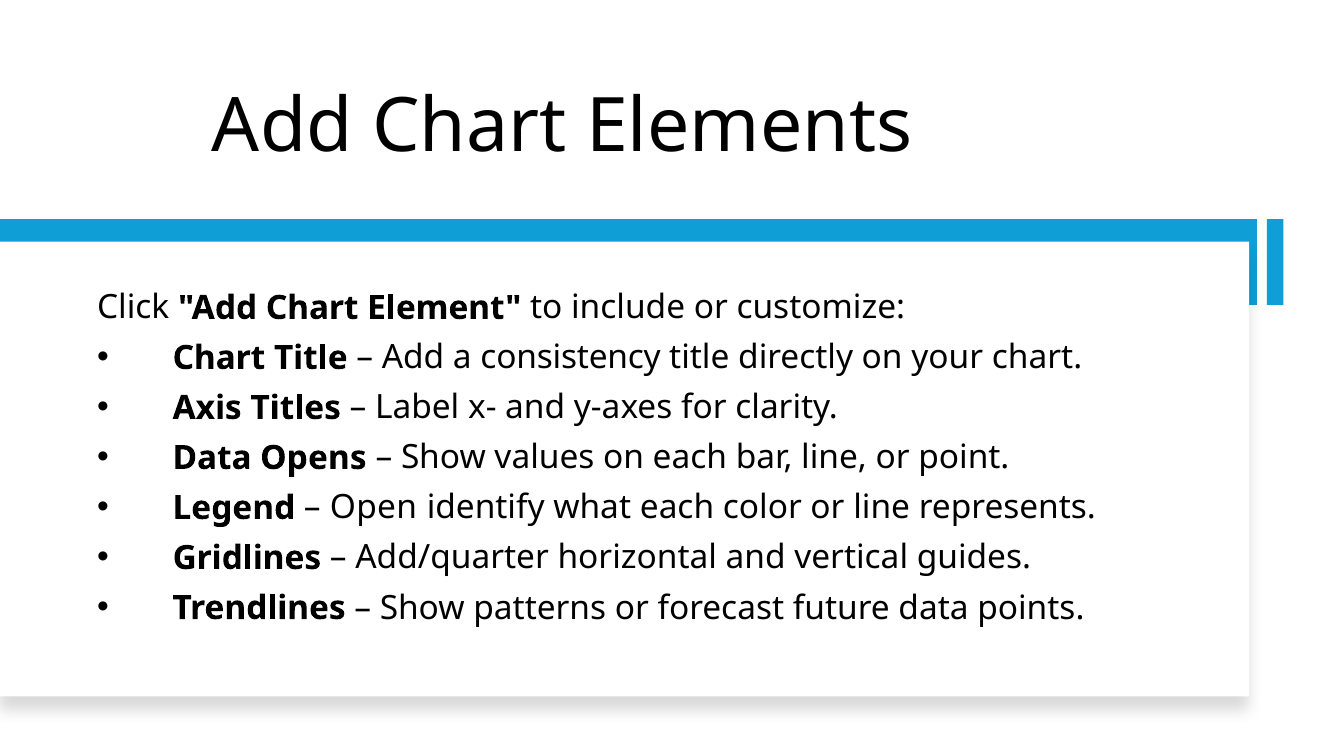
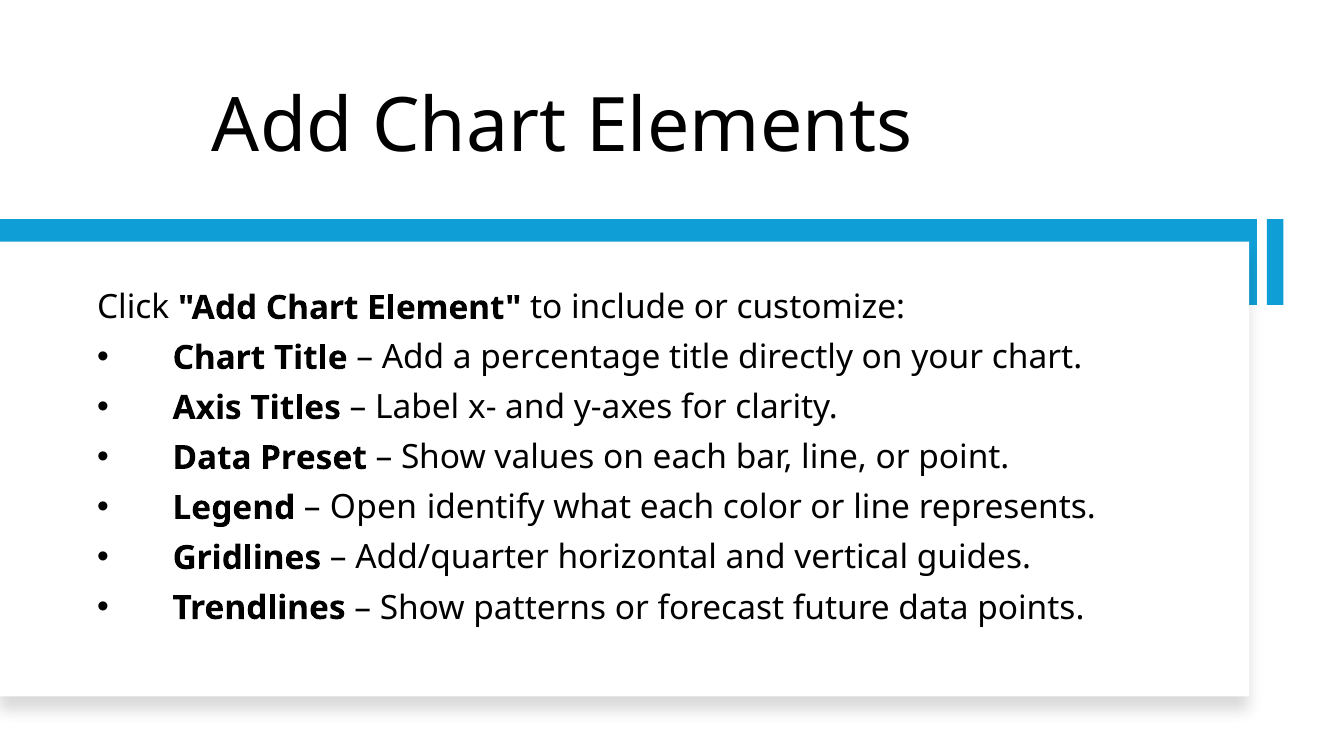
consistency: consistency -> percentage (570, 358)
Opens: Opens -> Preset (313, 458)
